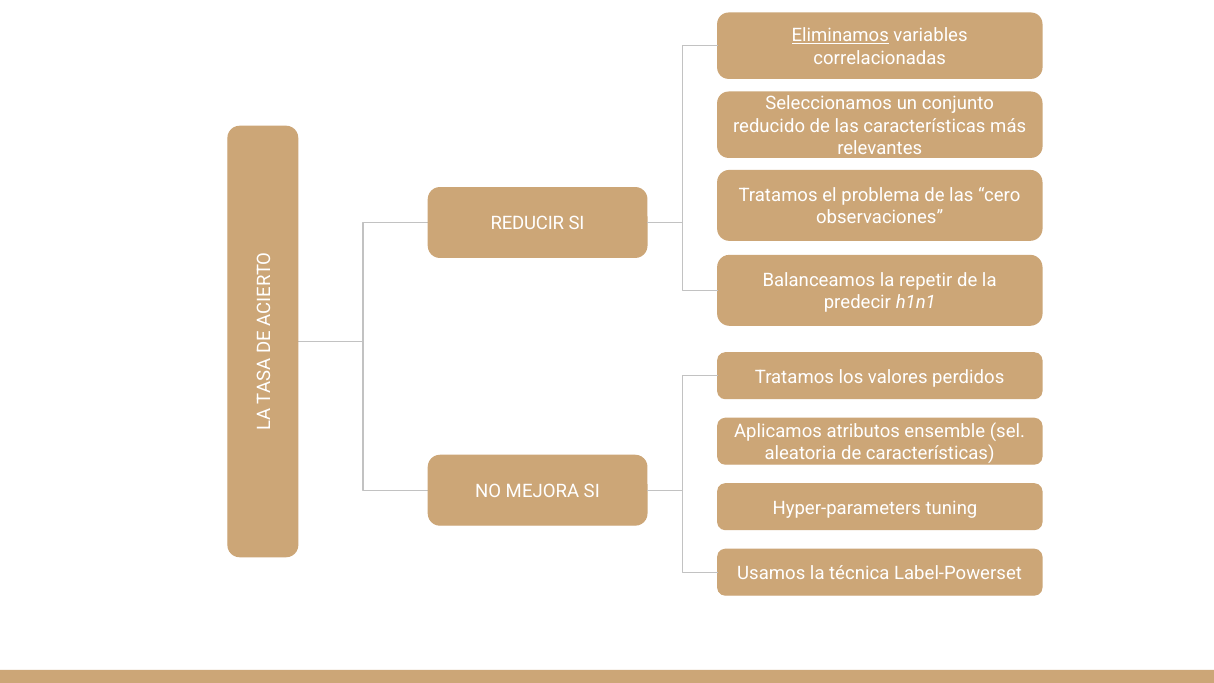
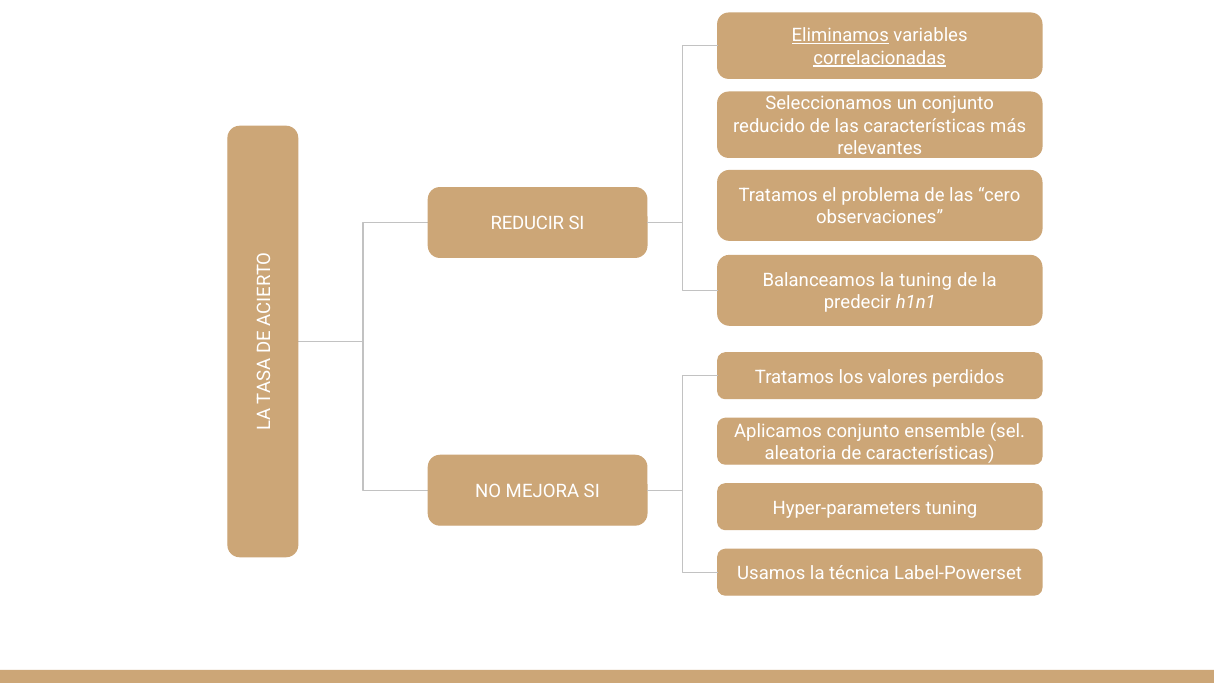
correlacionadas underline: none -> present (880, 58)
la repetir: repetir -> tuning (926, 280)
Aplicamos atributos: atributos -> conjunto (863, 431)
